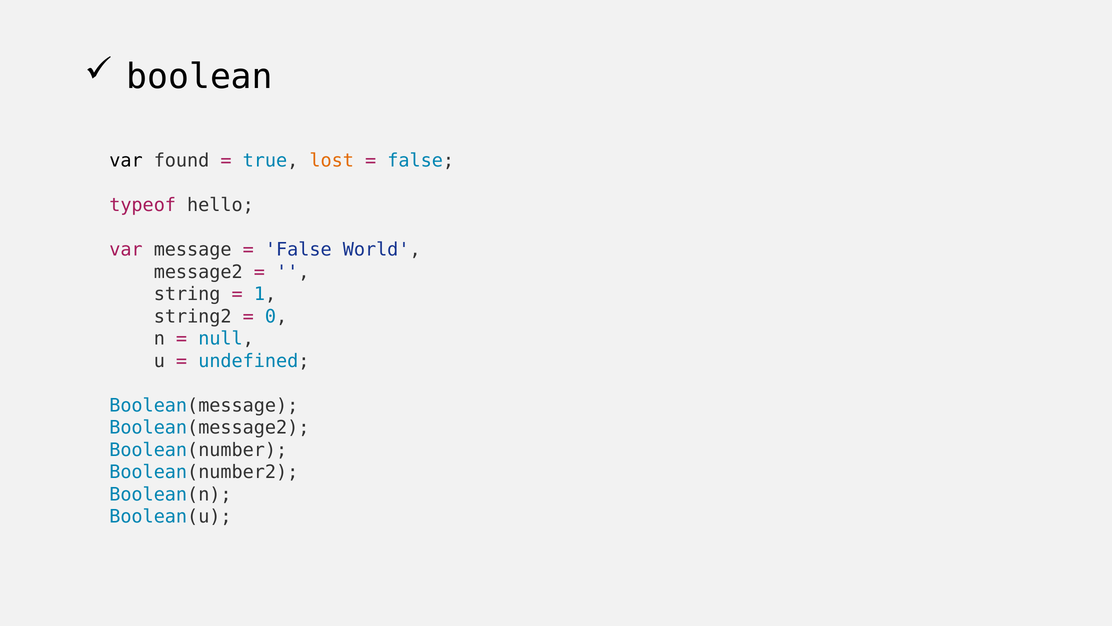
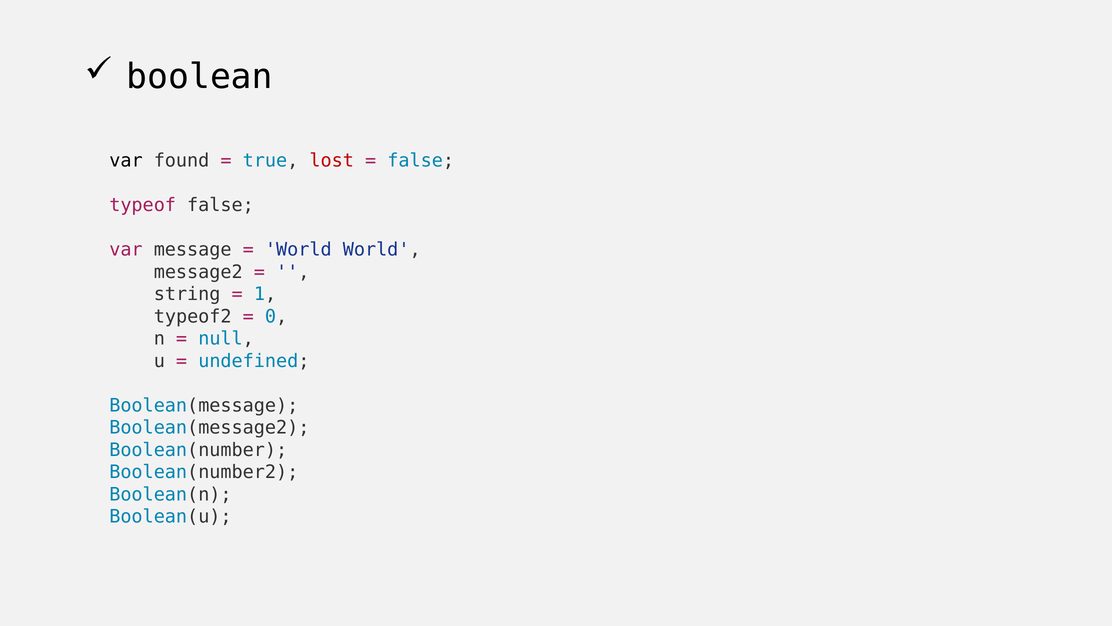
lost colour: orange -> red (332, 161)
typeof hello: hello -> false (220, 205)
False: False -> World (298, 250)
string2: string2 -> typeof2 (193, 316)
